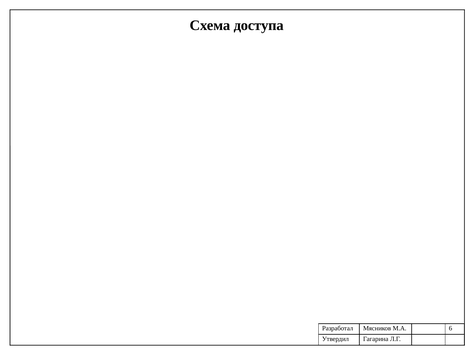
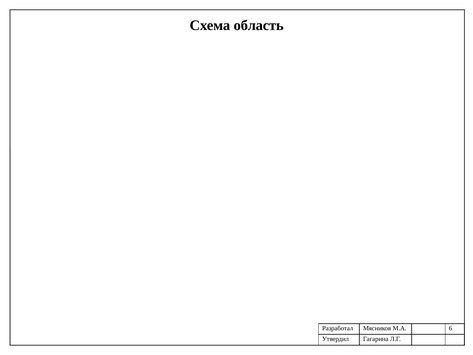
доступа: доступа -> область (259, 25)
